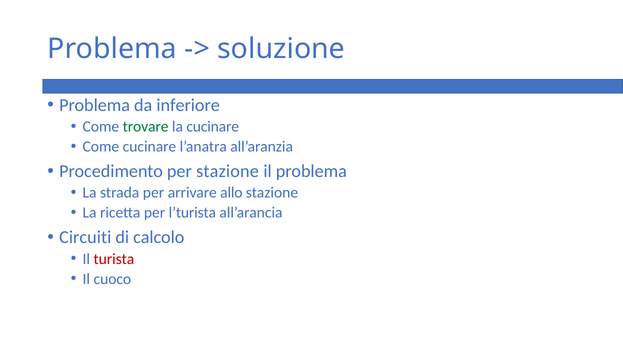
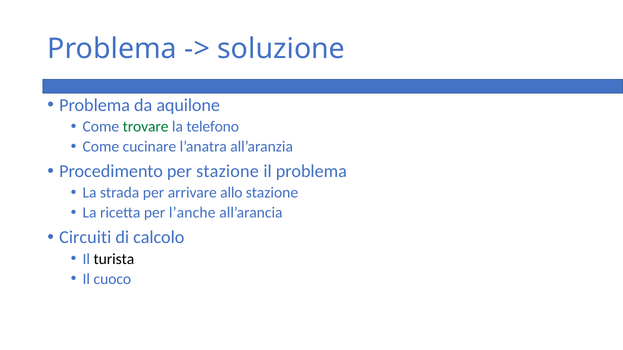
inferiore: inferiore -> aquilone (188, 105)
la cucinare: cucinare -> telefono (213, 127)
l’turista: l’turista -> l’anche (192, 213)
turista colour: red -> black (114, 259)
